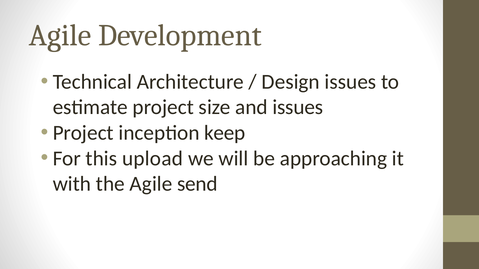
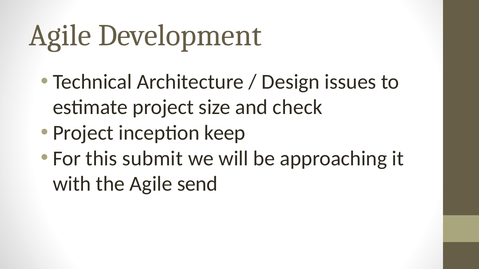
and issues: issues -> check (298, 107)
upload: upload -> submit (153, 159)
